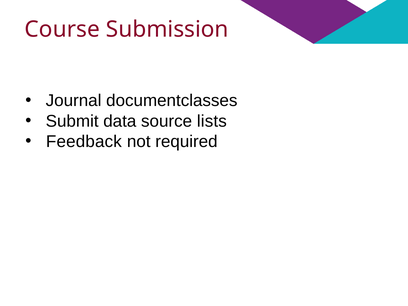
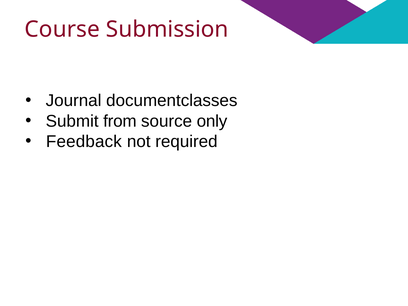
data: data -> from (120, 121)
lists: lists -> only (212, 121)
